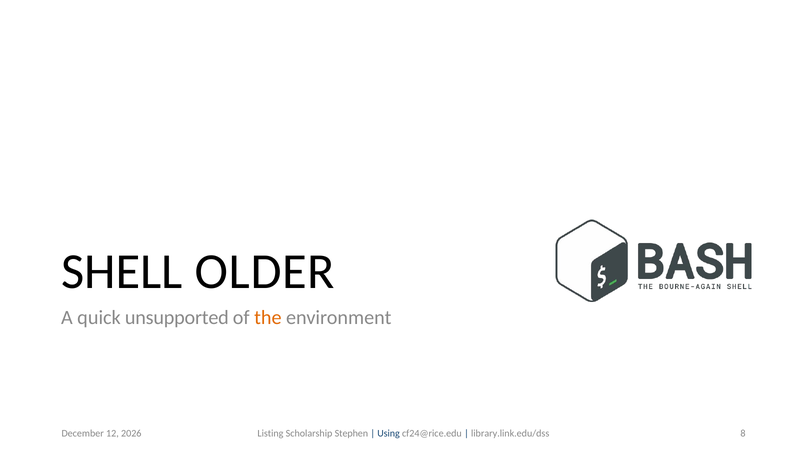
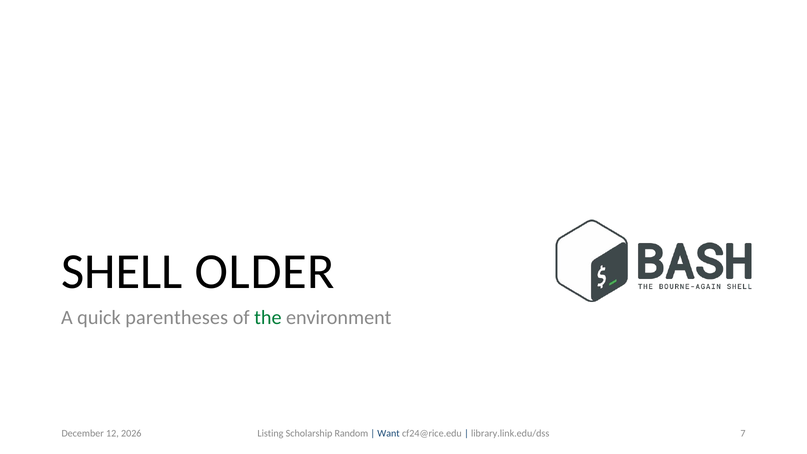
unsupported: unsupported -> parentheses (177, 318)
the colour: orange -> green (268, 318)
8: 8 -> 7 (743, 433)
Stephen: Stephen -> Random (351, 433)
Using: Using -> Want (389, 433)
